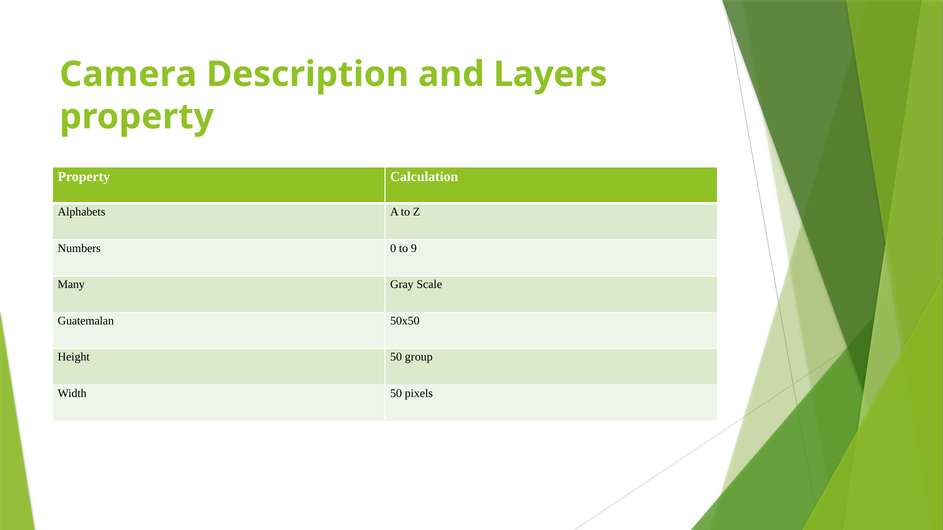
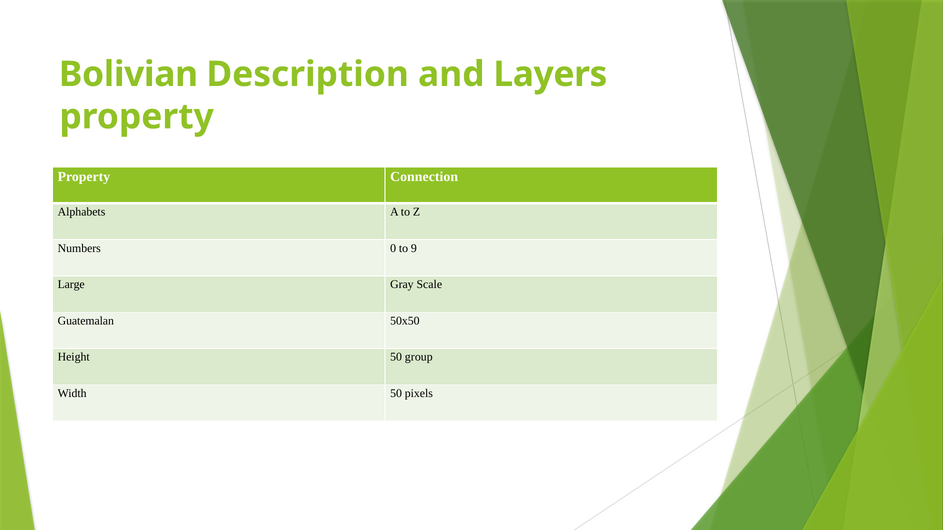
Camera: Camera -> Bolivian (128, 74)
Calculation: Calculation -> Connection (424, 177)
Many: Many -> Large (71, 285)
